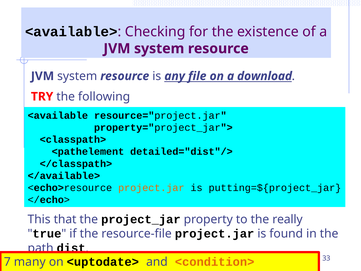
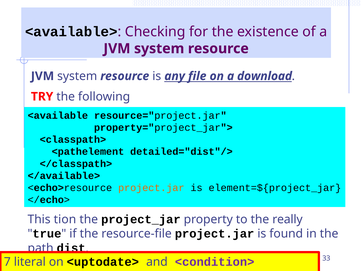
putting=${project_jar: putting=${project_jar -> element=${project_jar (275, 188)
that: that -> tion (65, 219)
many: many -> literal (30, 262)
<condition> colour: orange -> purple (215, 262)
